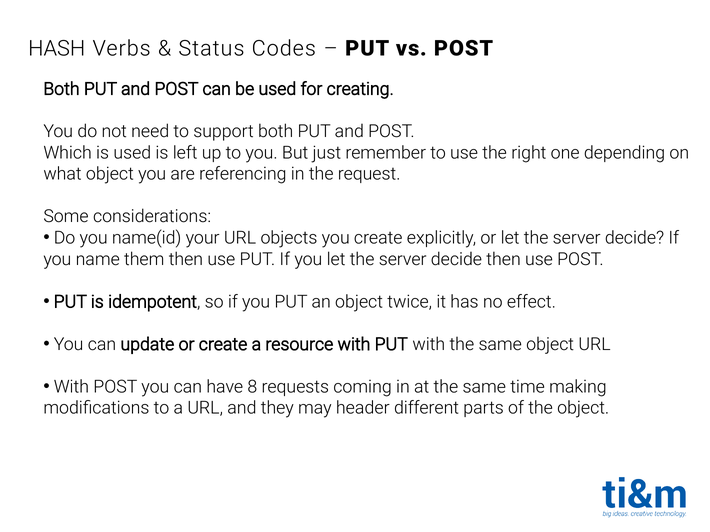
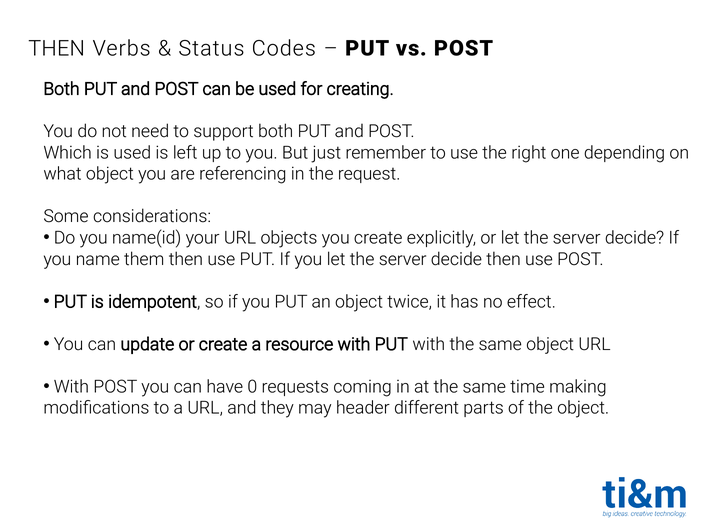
HASH: HASH -> THEN (57, 49)
8: 8 -> 0 (252, 387)
